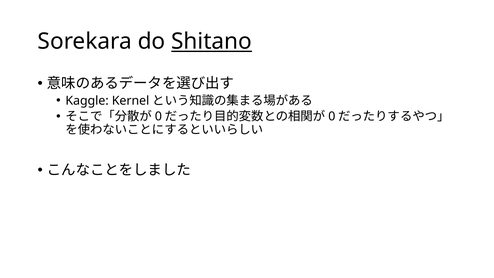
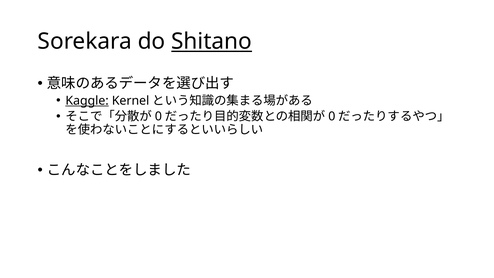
Kaggle underline: none -> present (87, 101)
